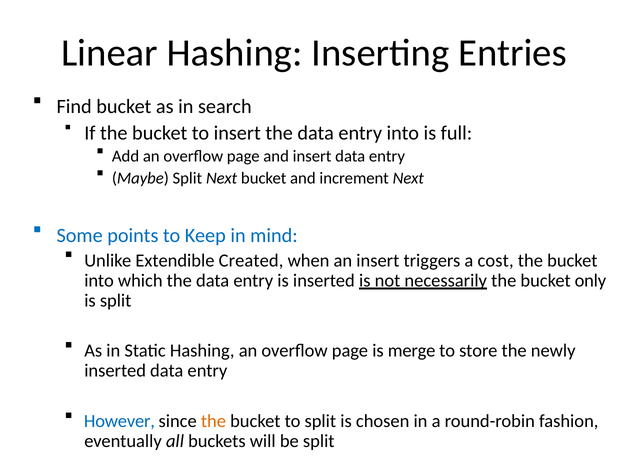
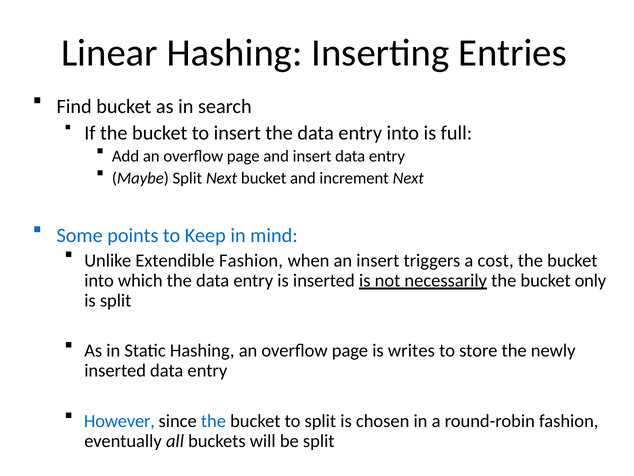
Extendible Created: Created -> Fashion (251, 260)
merge: merge -> writes (411, 350)
the colour: orange -> blue (213, 421)
